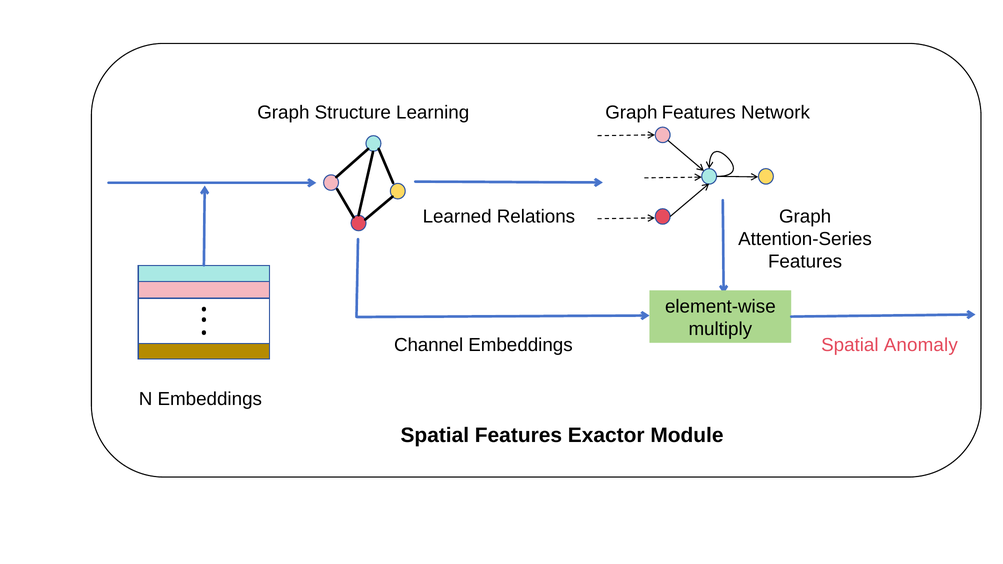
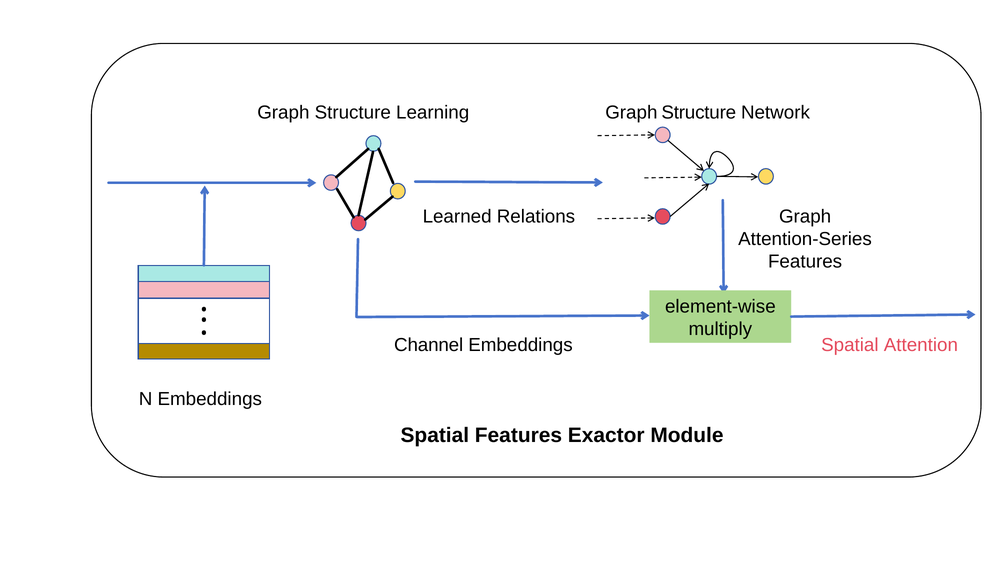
Learning Graph Features: Features -> Structure (699, 112)
Anomaly: Anomaly -> Attention (921, 345)
